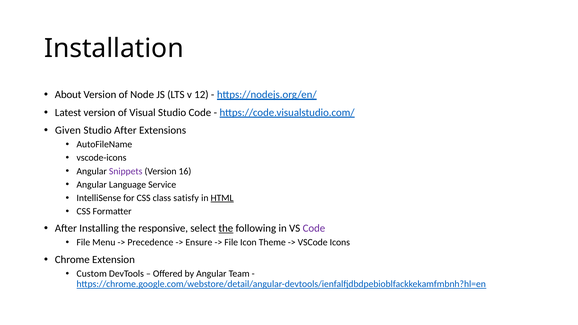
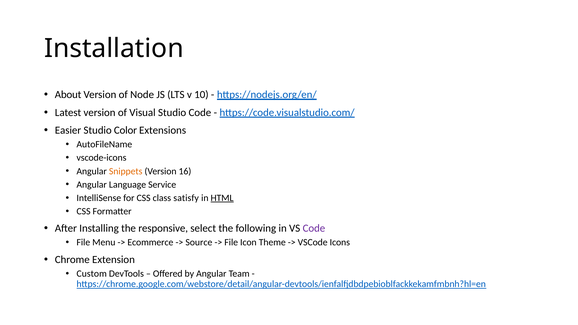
12: 12 -> 10 (201, 95)
Given: Given -> Easier (68, 130)
Studio After: After -> Color (125, 130)
Snippets colour: purple -> orange (126, 171)
the underline: present -> none (226, 228)
Precedence: Precedence -> Ecommerce (150, 243)
Ensure: Ensure -> Source (199, 243)
